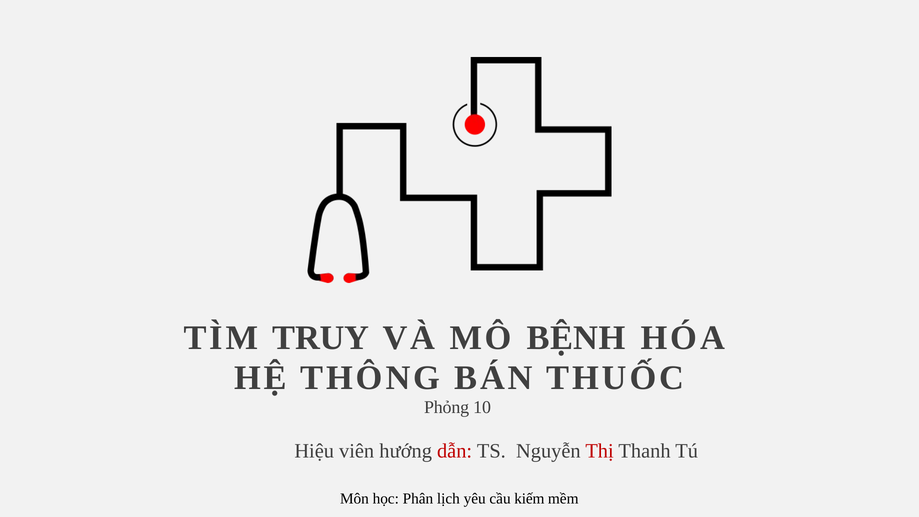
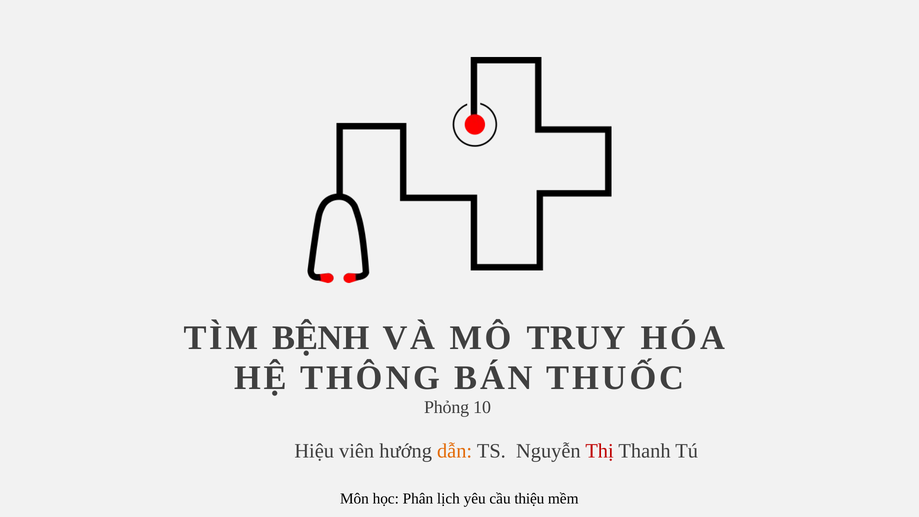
TRUY: TRUY -> BỆNH (321, 338)
BỆNH: BỆNH -> TRUY (576, 338)
dẫn colour: red -> orange (455, 451)
kiếm: kiếm -> thiệu (529, 499)
